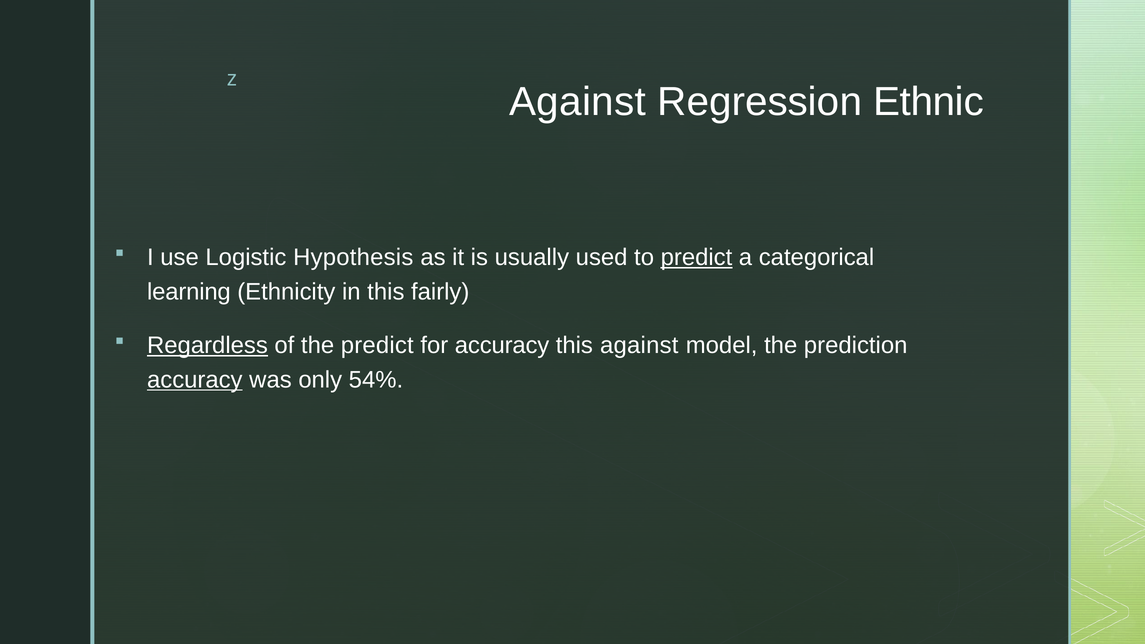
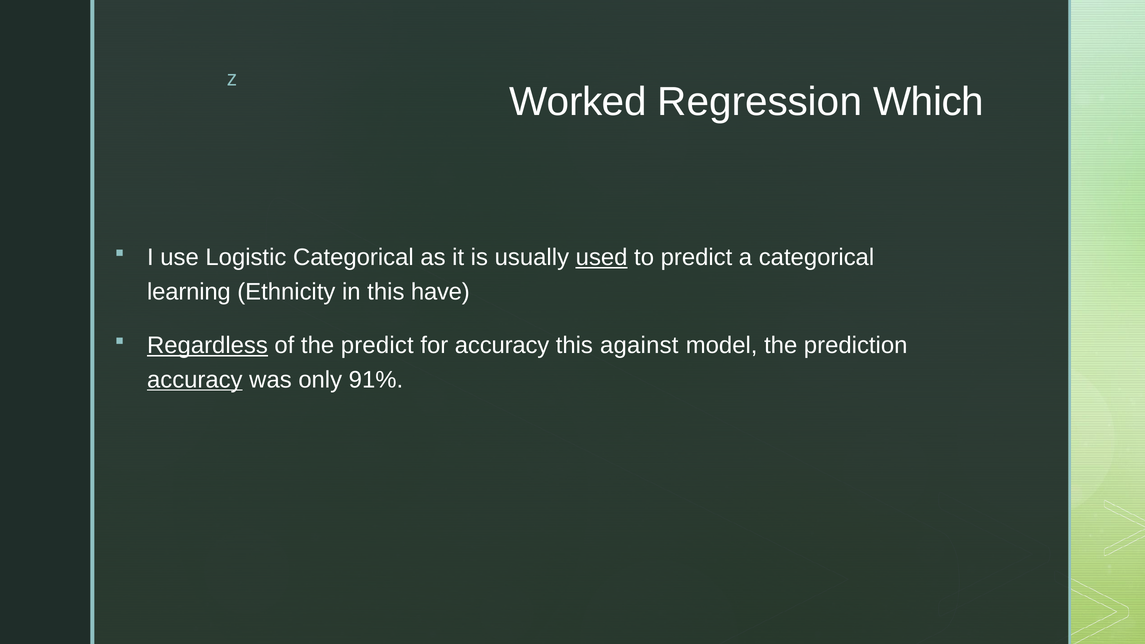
Against: Against -> Worked (578, 102)
Ethnic: Ethnic -> Which (929, 102)
Logistic Hypothesis: Hypothesis -> Categorical (353, 258)
used underline: none -> present (602, 258)
predict underline: present -> none (696, 258)
fairly: fairly -> have (440, 292)
54%: 54% -> 91% (376, 380)
